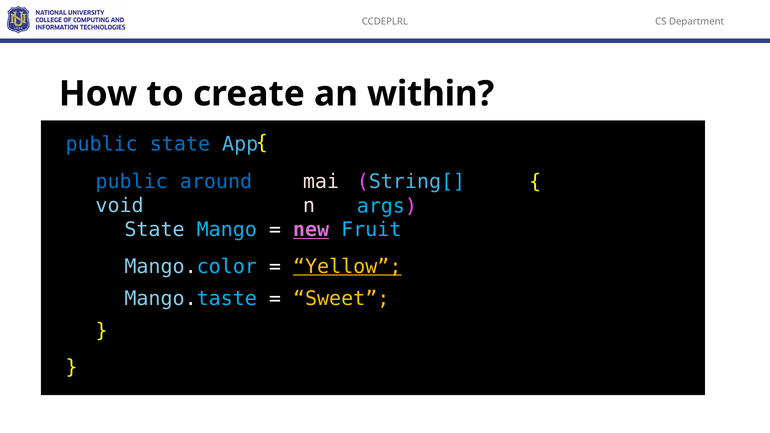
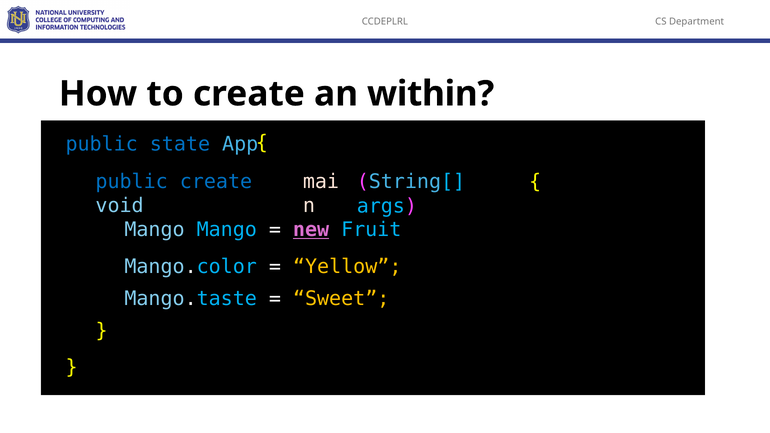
public around: around -> create (216, 182)
State: State -> Mango (155, 230)
Yellow underline: present -> none (347, 266)
